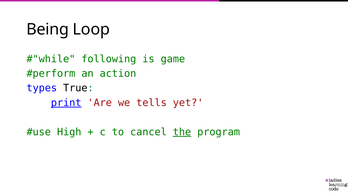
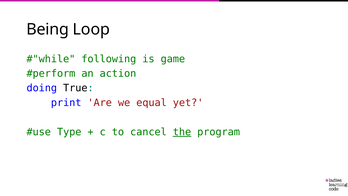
types: types -> doing (42, 88)
print underline: present -> none (66, 103)
tells: tells -> equal (152, 103)
High: High -> Type (69, 132)
